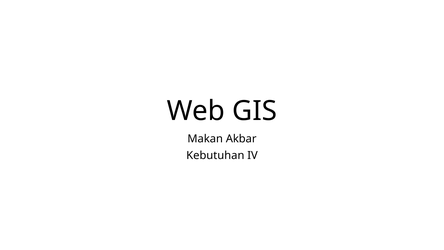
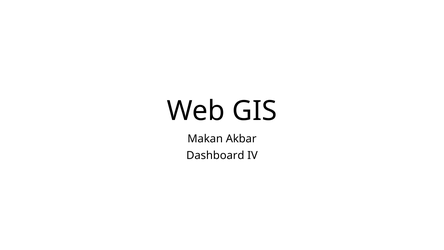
Kebutuhan: Kebutuhan -> Dashboard (215, 155)
